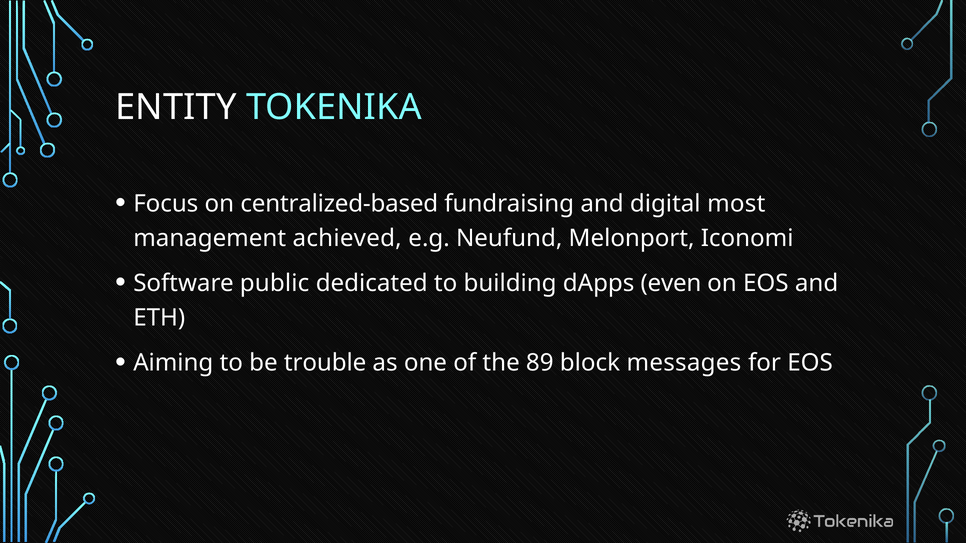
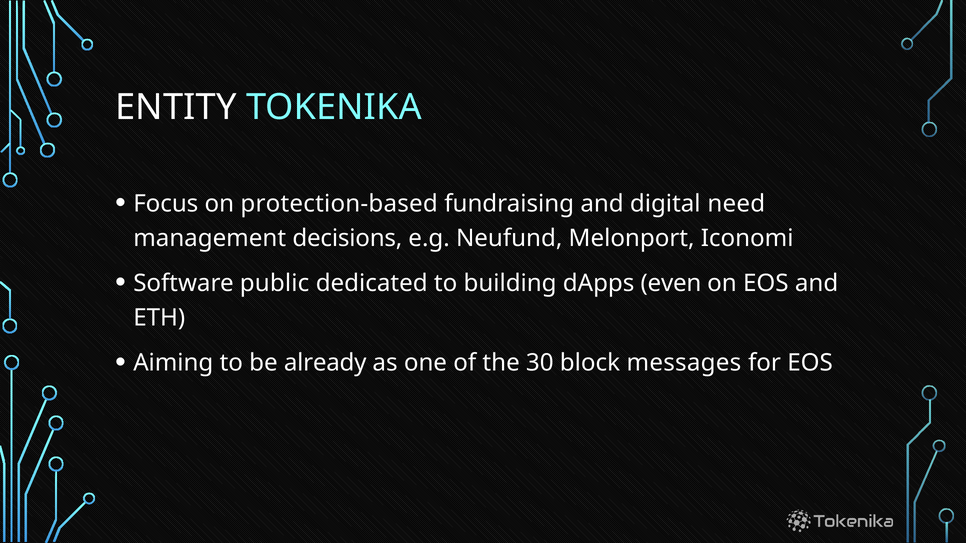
centralized-based: centralized-based -> protection-based (339, 204)
most: most -> need (736, 204)
achieved: achieved -> decisions (347, 239)
trouble: trouble -> already (325, 363)
89: 89 -> 30 (540, 363)
